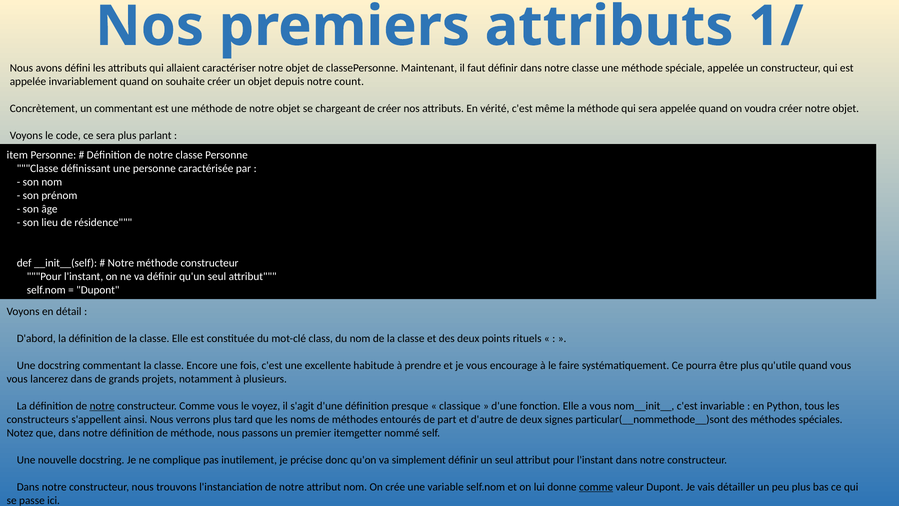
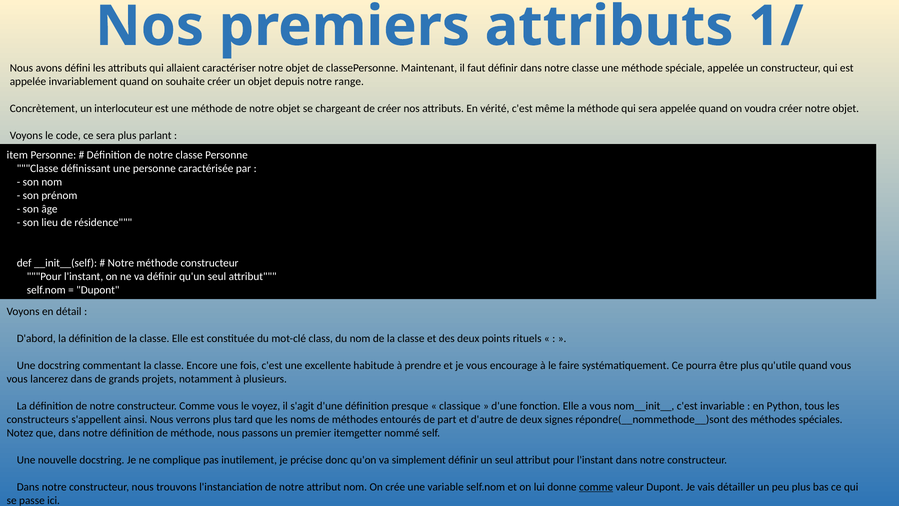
count: count -> range (349, 81)
un commentant: commentant -> interlocuteur (124, 108)
notre underline: present -> none (102, 406)
particular(__nommethode__)sont: particular(__nommethode__)sont -> répondre(__nommethode__)sont (652, 419)
